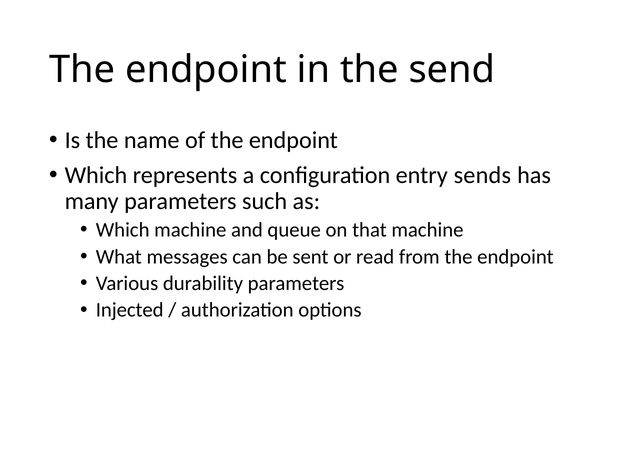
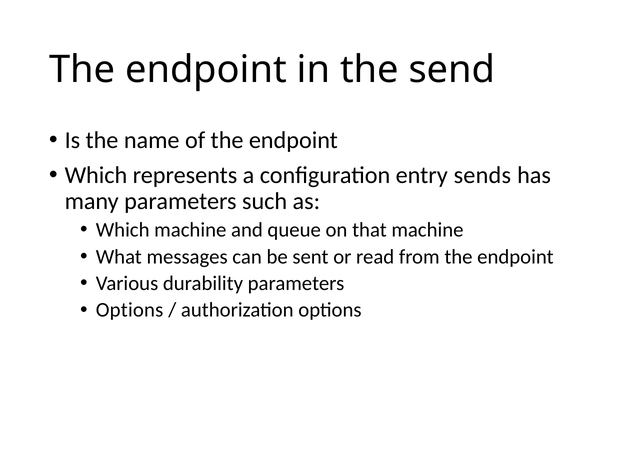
Injected: Injected -> Options (130, 310)
